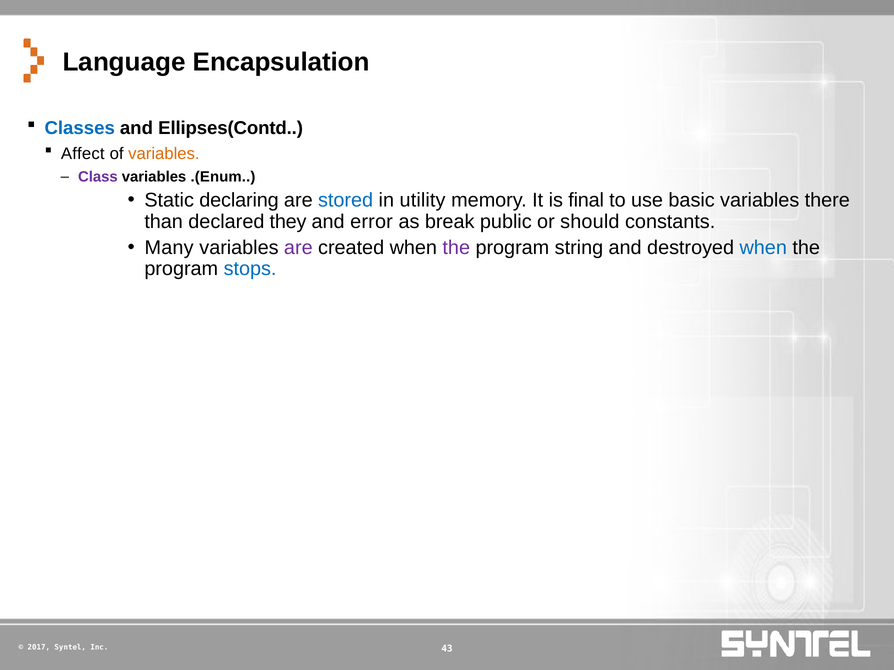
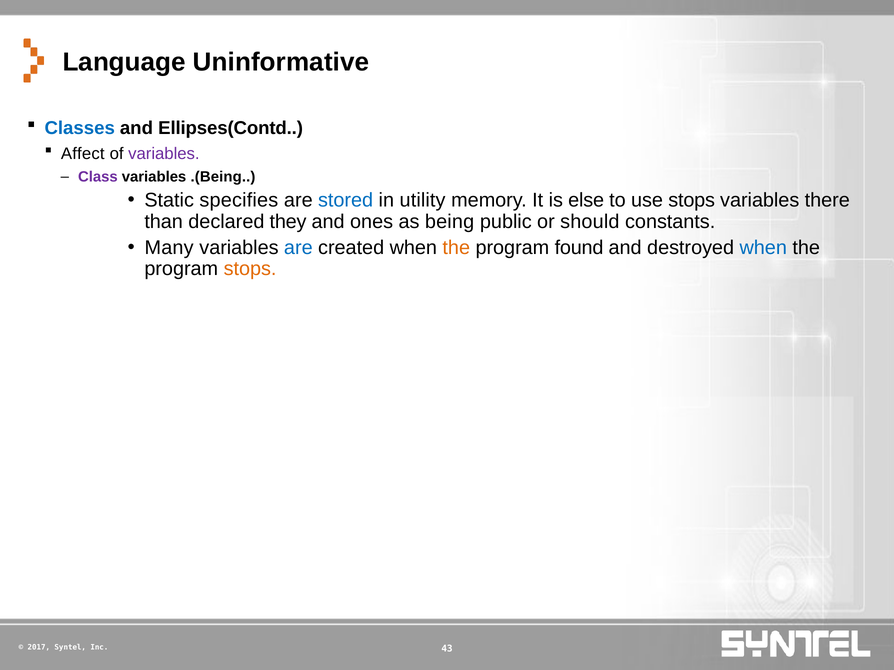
Encapsulation: Encapsulation -> Uninformative (281, 62)
variables colour: orange -> purple (164, 154)
.(Enum: .(Enum -> .(Being (223, 177)
declaring: declaring -> specifies (239, 200)
final: final -> else (586, 200)
use basic: basic -> stops (692, 200)
error: error -> ones (372, 222)
break: break -> being (450, 222)
are colour: purple -> blue (298, 248)
the colour: purple -> orange (456, 248)
string: string -> found (579, 248)
stops colour: blue -> orange (250, 269)
